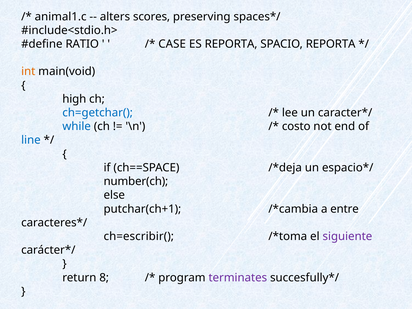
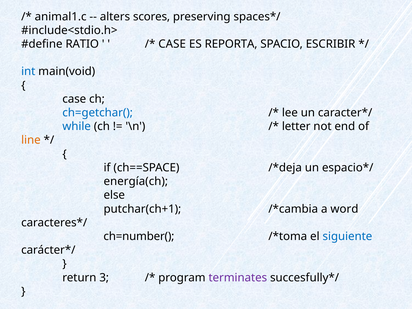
SPACIO REPORTA: REPORTA -> ESCRIBIR (331, 44)
int colour: orange -> blue (28, 72)
high: high -> case (74, 99)
costo: costo -> letter (296, 126)
line colour: blue -> orange (31, 140)
number(ch: number(ch -> energía(ch (136, 181)
entre: entre -> word (344, 209)
ch=escribir(: ch=escribir( -> ch=number( (139, 236)
siguiente colour: purple -> blue (347, 236)
8: 8 -> 3 (104, 278)
